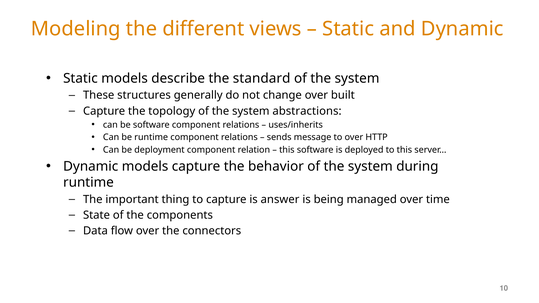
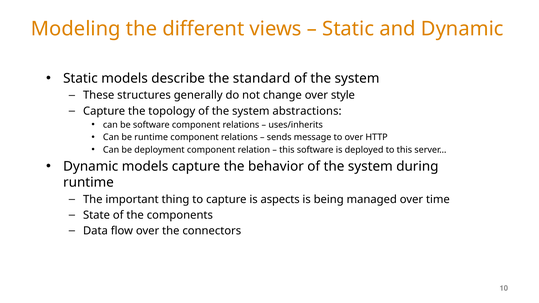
built: built -> style (343, 95)
answer: answer -> aspects (280, 200)
